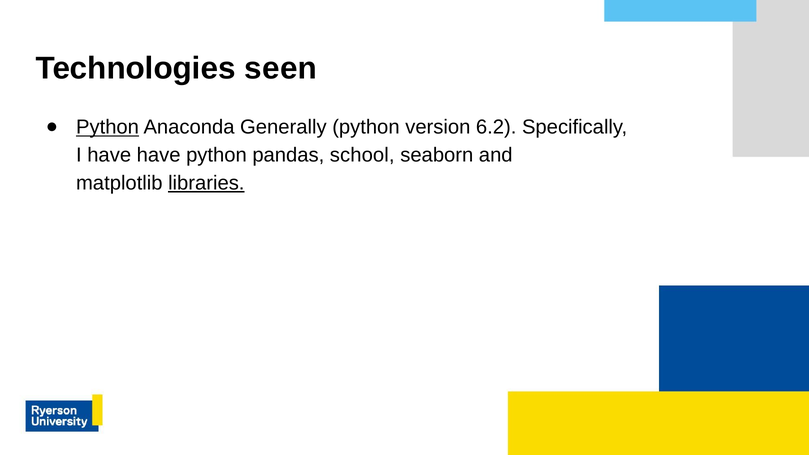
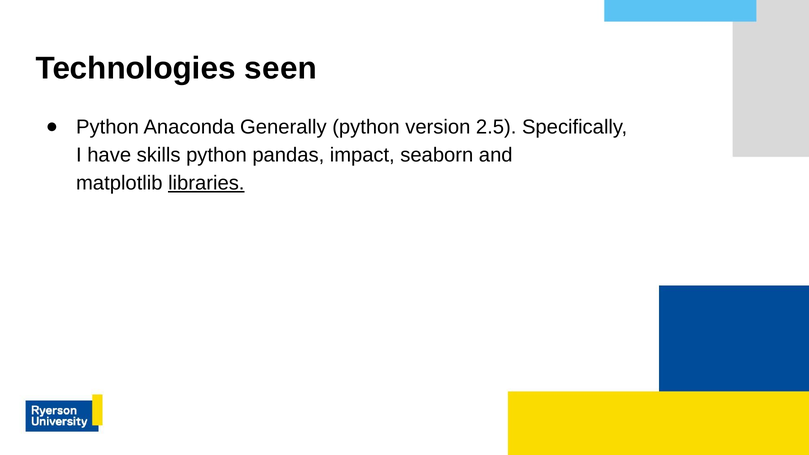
Python underline: present -> none (108, 127)
6.2: 6.2 -> 2.5 (496, 127)
have have: have -> skills (159, 155)
school: school -> impact (362, 155)
